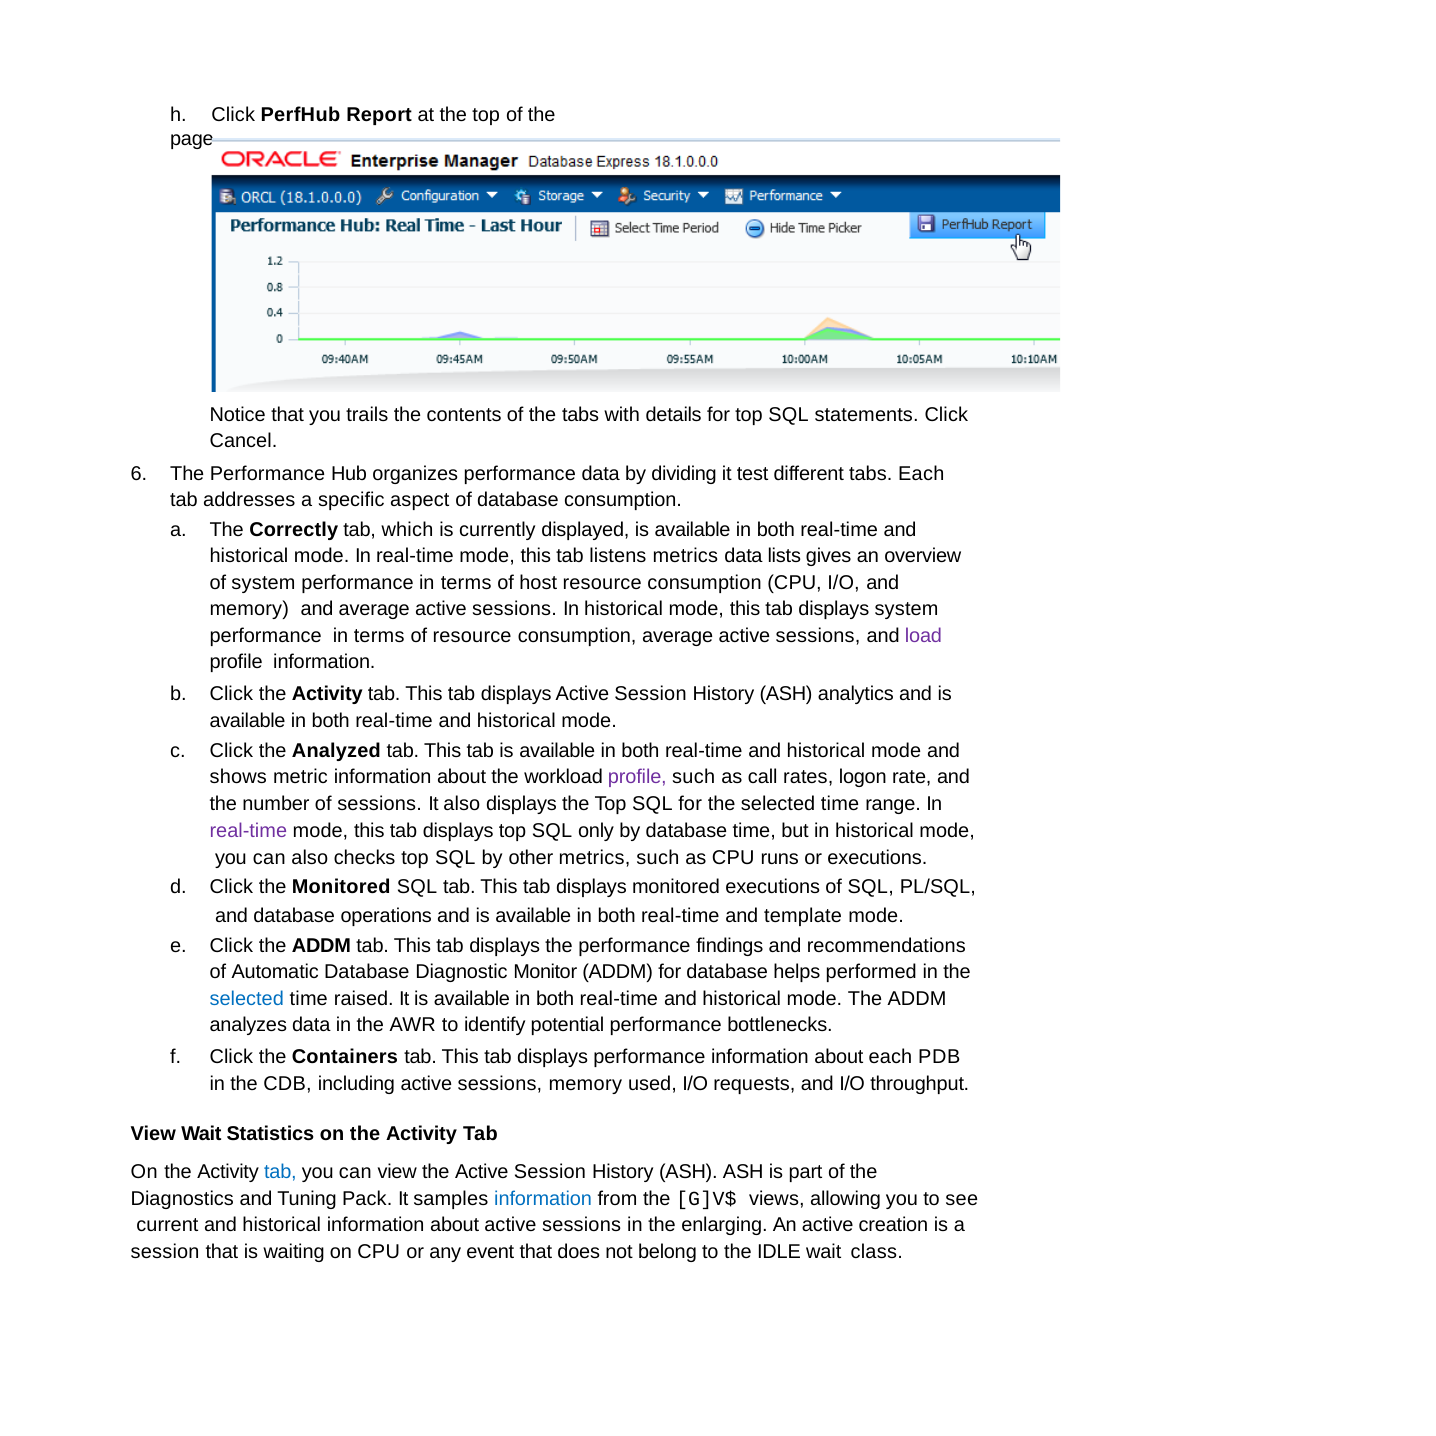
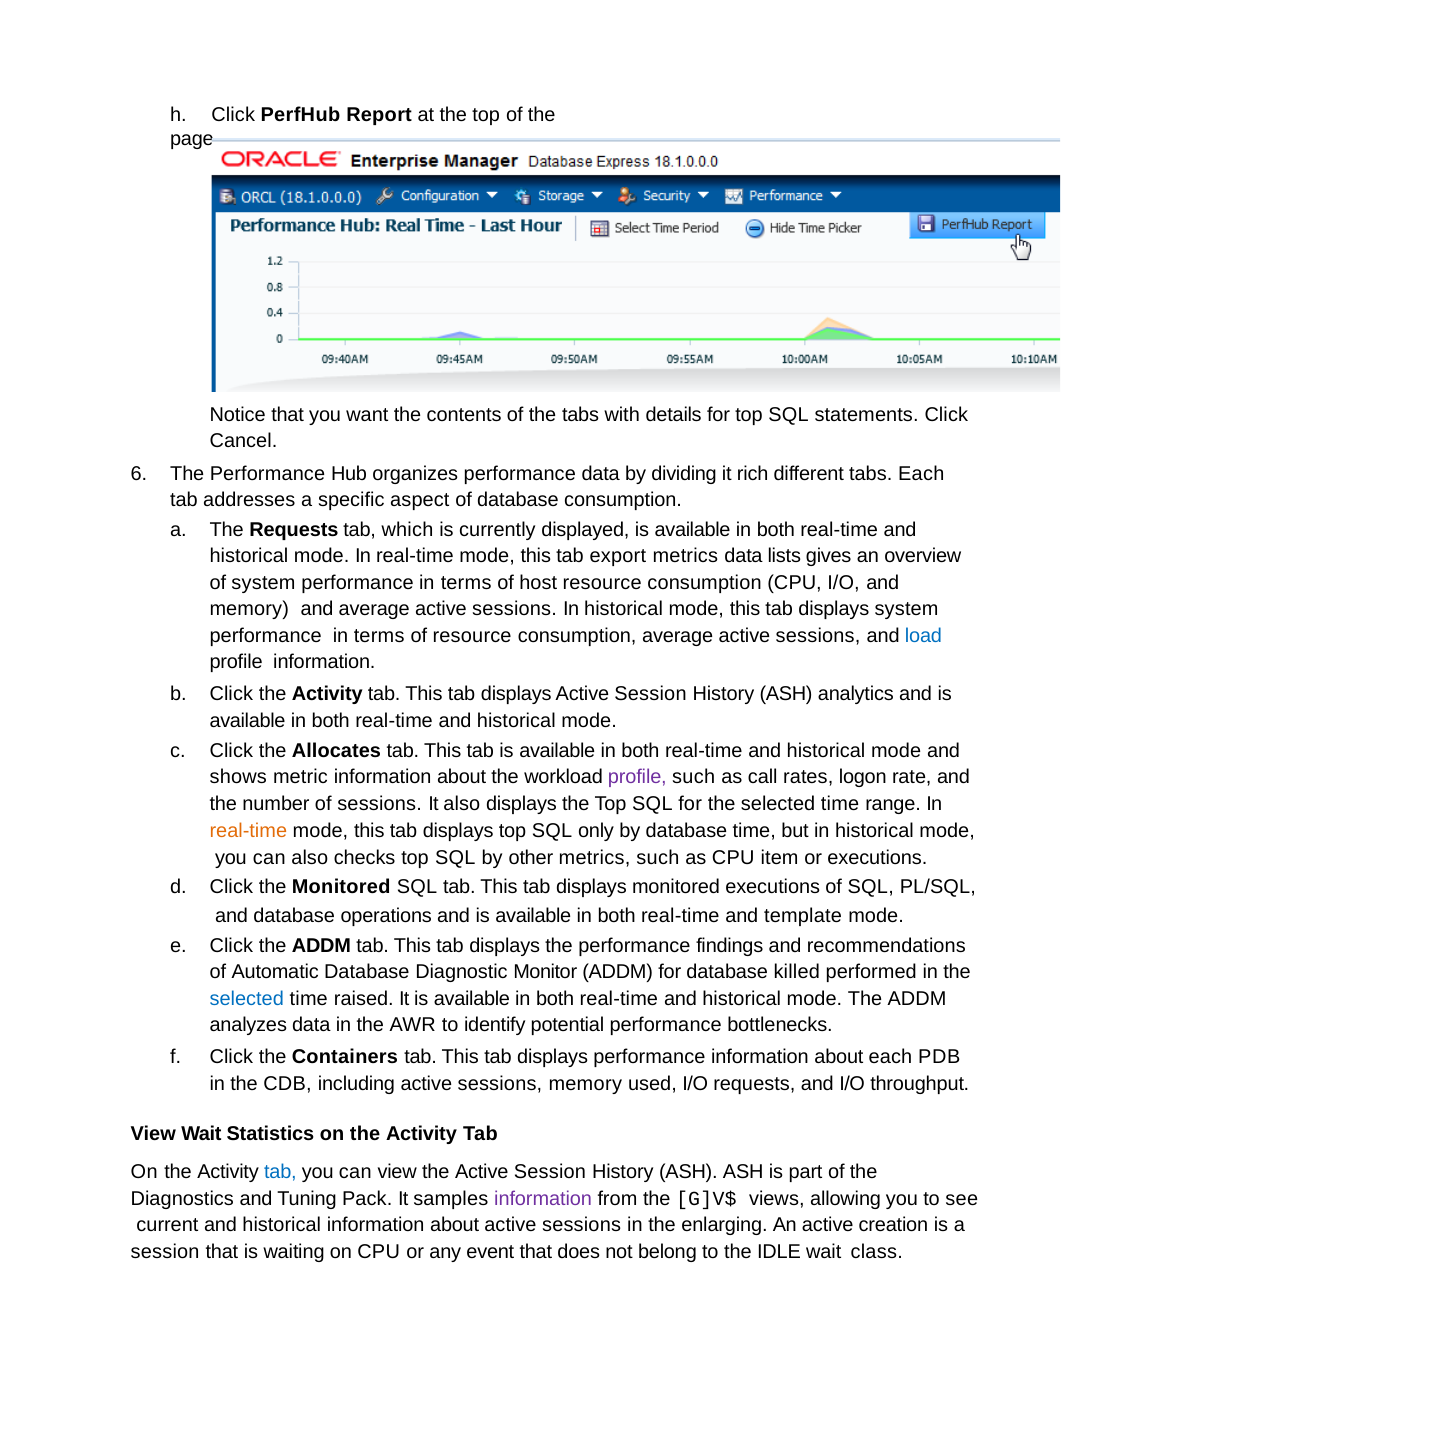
trails: trails -> want (367, 415)
test: test -> rich (753, 474)
The Correctly: Correctly -> Requests (294, 530)
listens: listens -> export (618, 556)
load colour: purple -> blue (923, 636)
Analyzed: Analyzed -> Allocates (336, 750)
real-time colour: purple -> orange (248, 831)
runs: runs -> item (780, 858)
helps: helps -> killed (797, 972)
information colour: blue -> purple (543, 1198)
